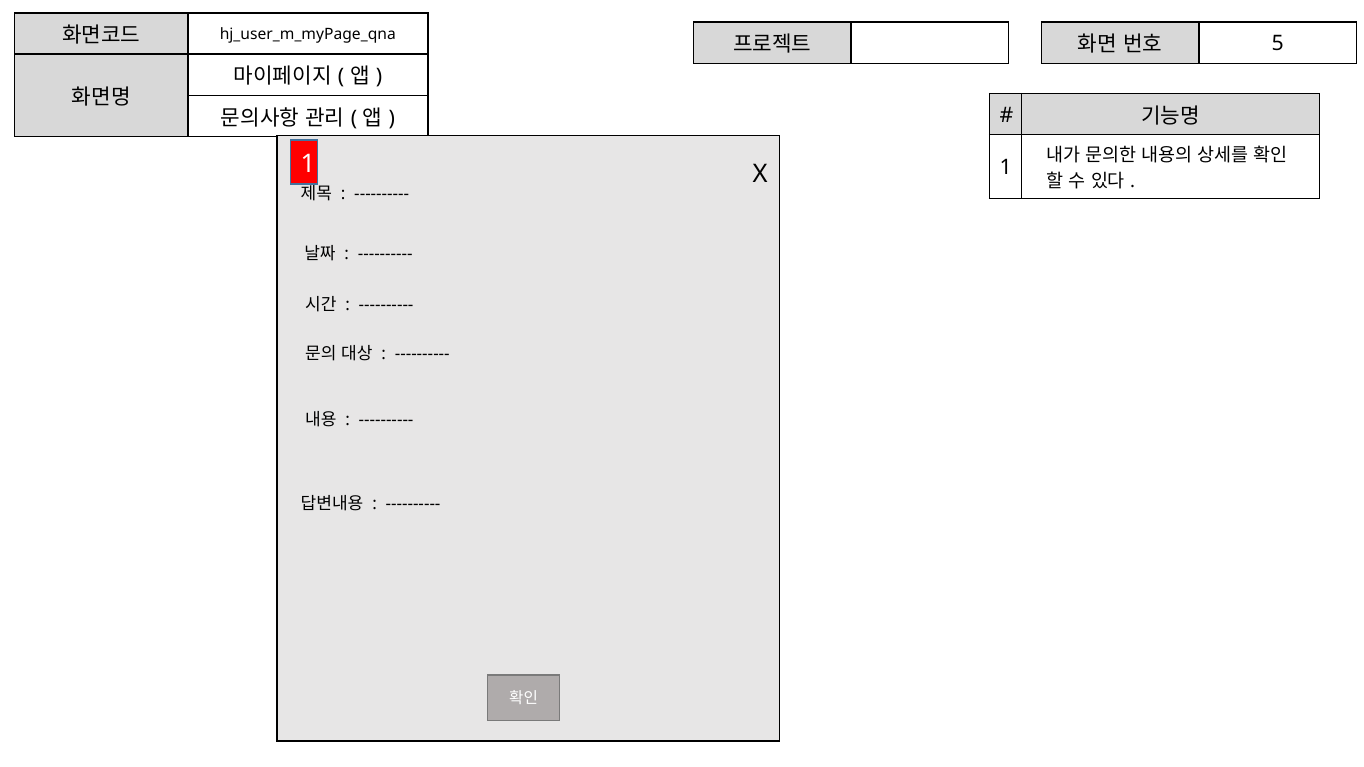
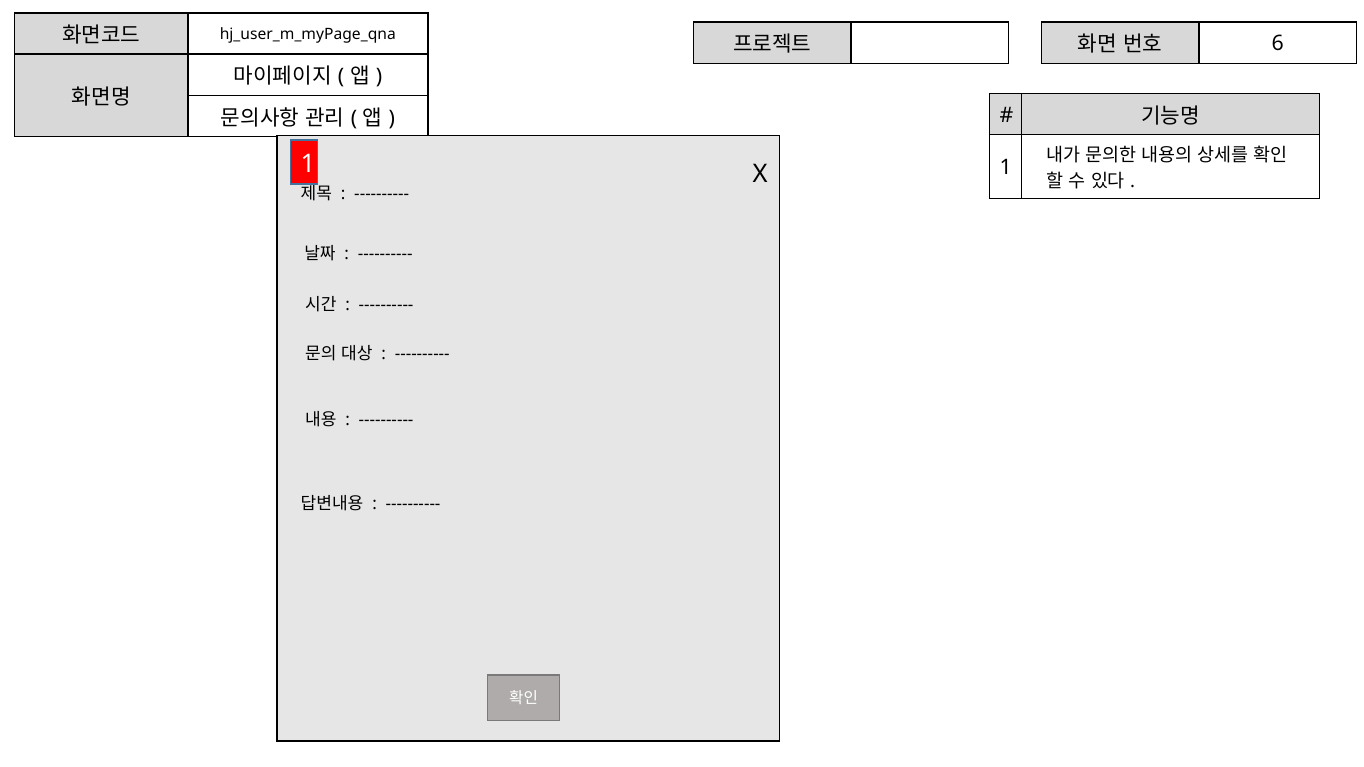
5: 5 -> 6 (1278, 44)
